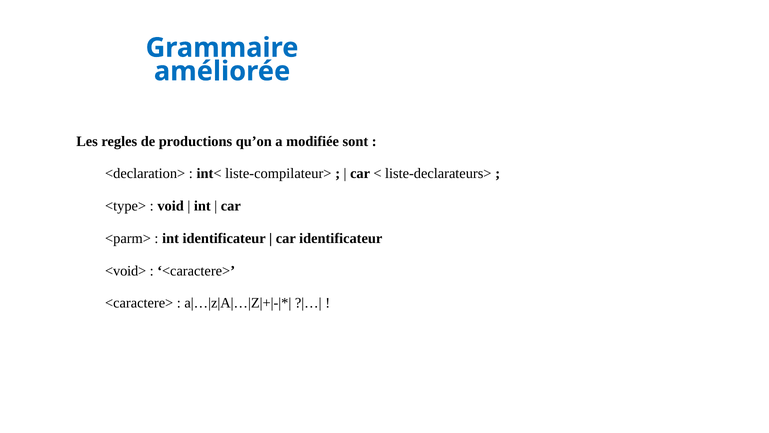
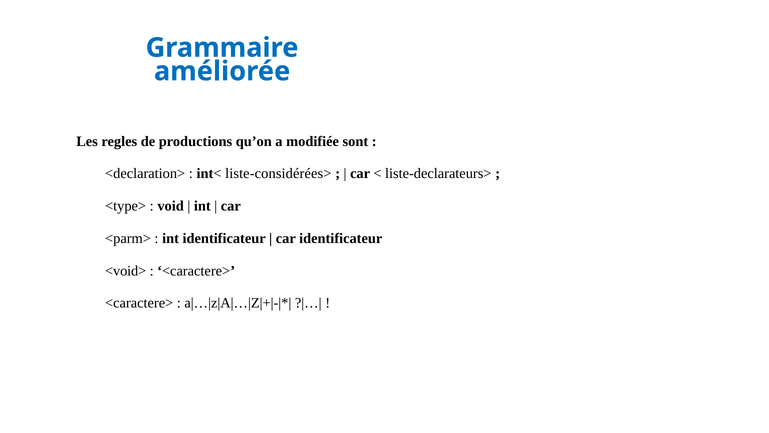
liste-compilateur>: liste-compilateur> -> liste-considérées> (278, 173)
